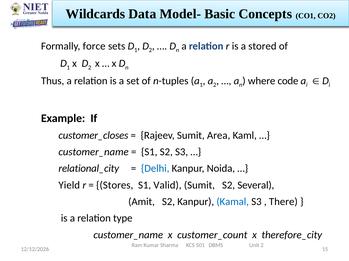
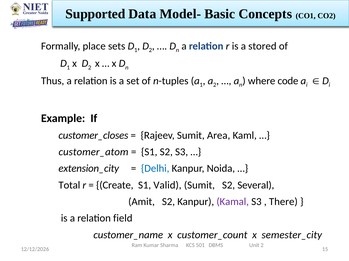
Wildcards: Wildcards -> Supported (95, 14)
force: force -> place (94, 46)
customer_name: customer_name -> customer_atom (93, 152)
relational_city: relational_city -> extension_city (89, 169)
Yield: Yield -> Total (69, 186)
Stores: Stores -> Create (115, 186)
Kamal colour: blue -> purple (233, 202)
type: type -> field (123, 219)
therefore_city: therefore_city -> semester_city (292, 235)
